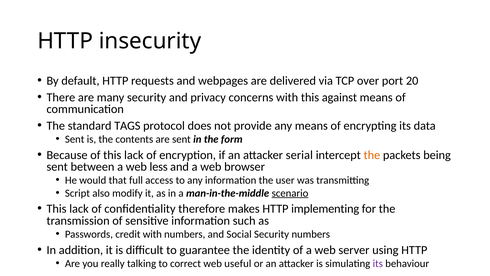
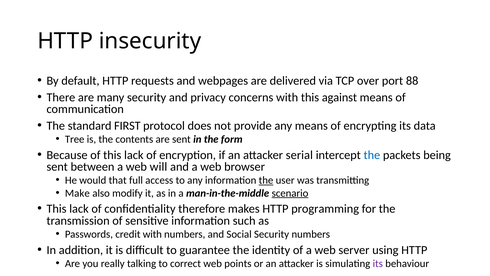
20: 20 -> 88 (412, 81)
TAGS: TAGS -> FIRST (127, 126)
Sent: Sent -> Tree (75, 139)
the colour: orange -> blue (372, 155)
less: less -> will (159, 167)
the underline: none -> present (266, 180)
Script: Script -> Make (77, 193)
implementing: implementing -> programming (325, 209)
useful: useful -> points (238, 263)
